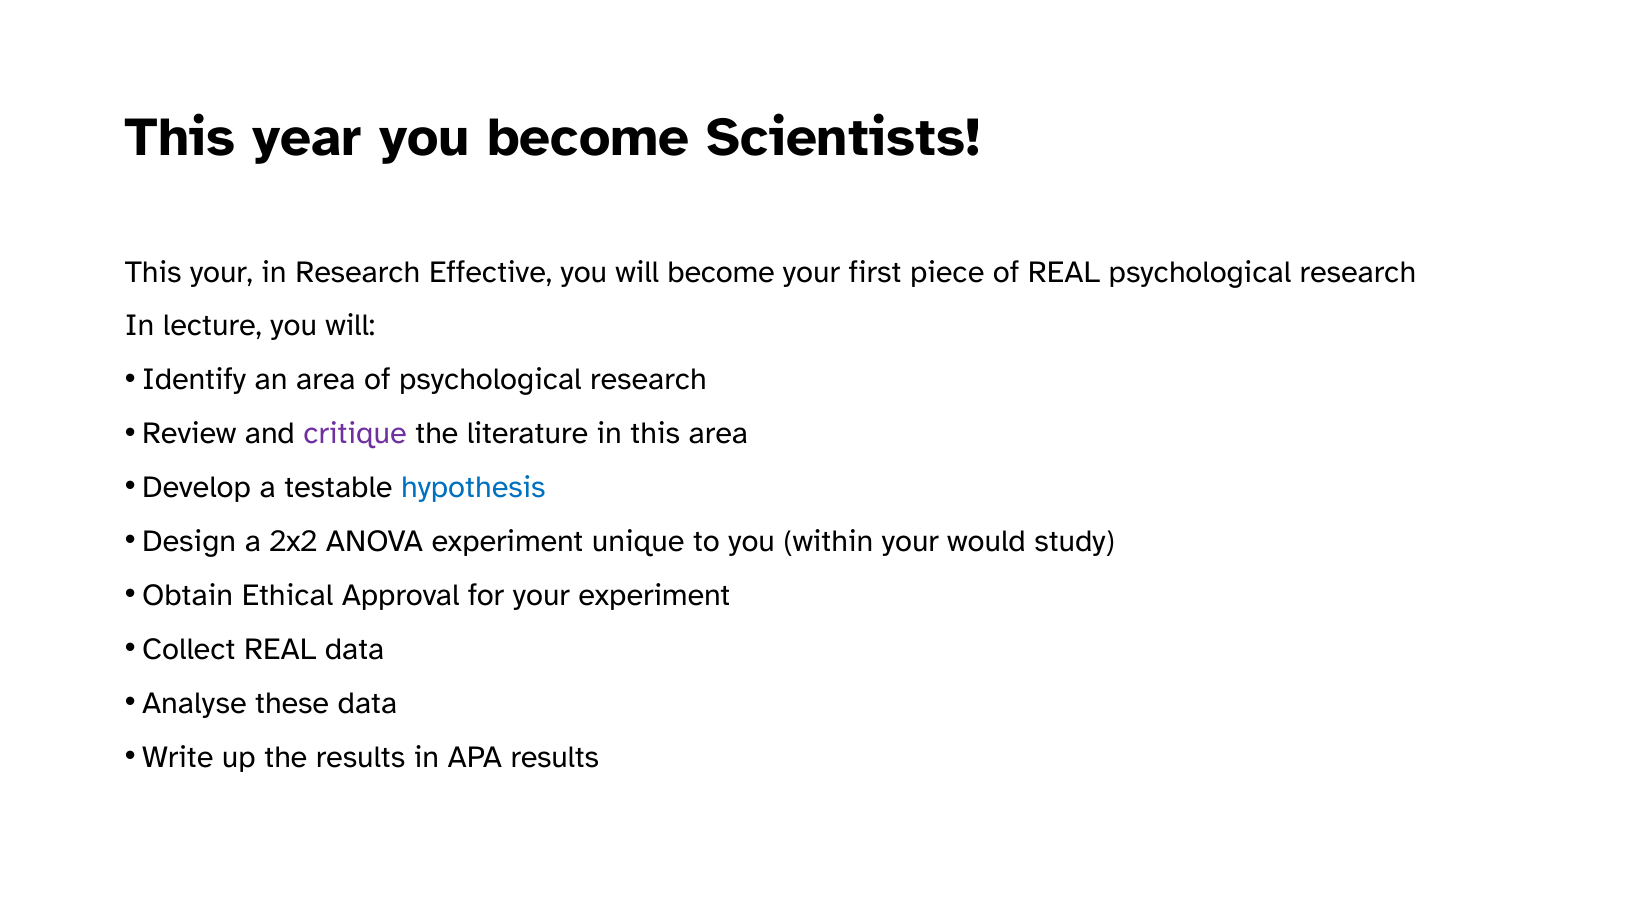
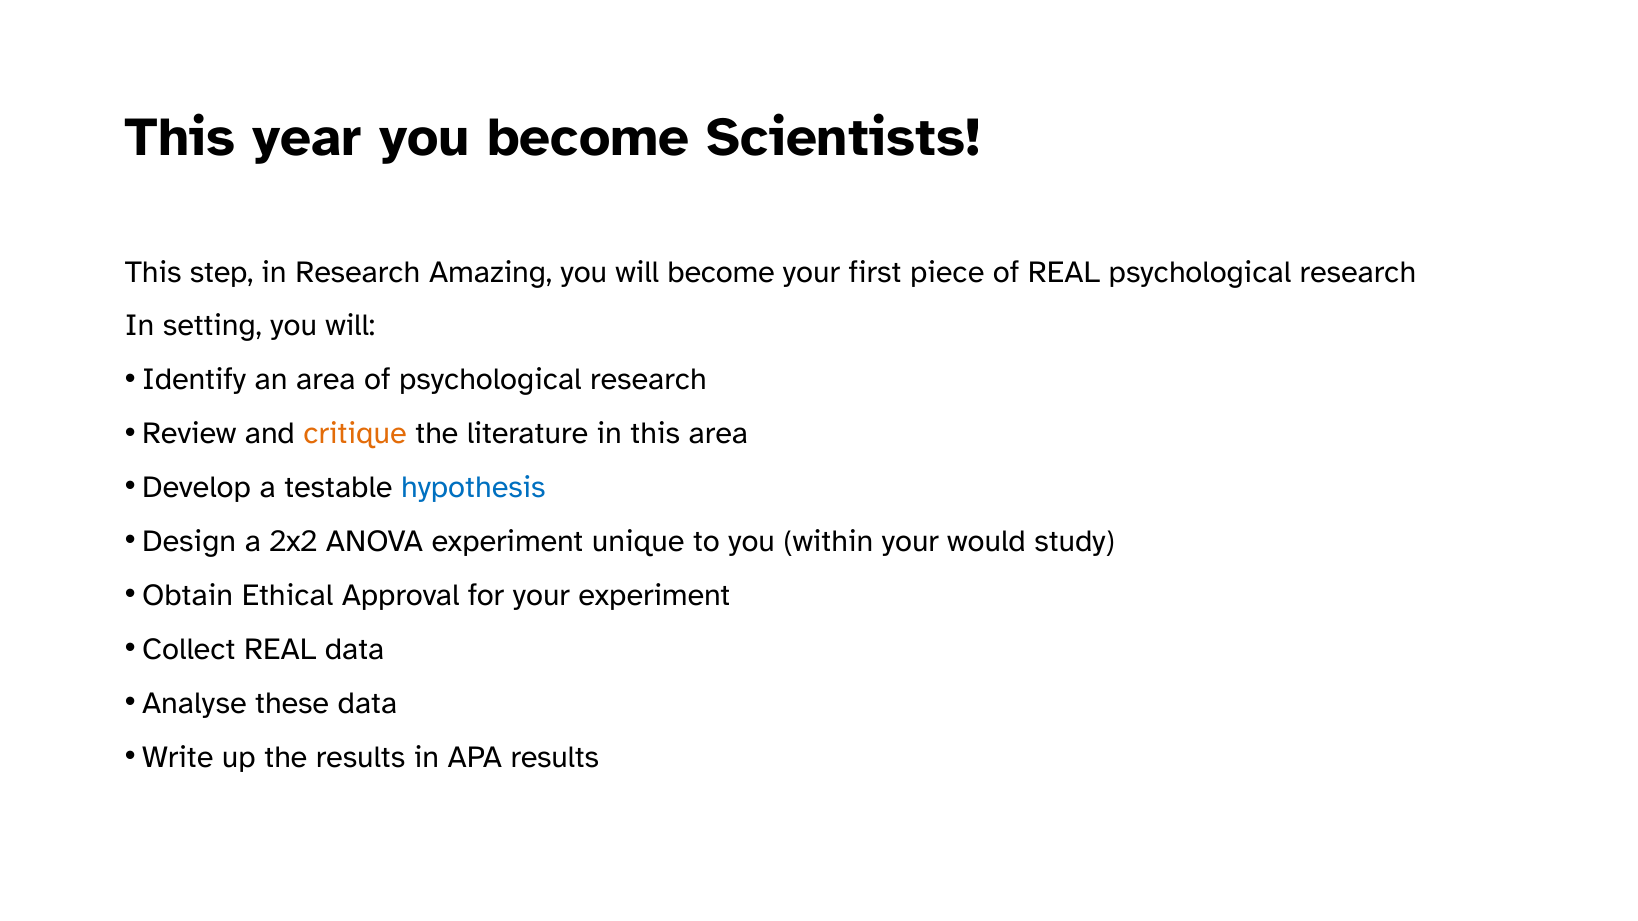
This your: your -> step (222, 272)
Effective: Effective -> Amazing (491, 272)
lecture: lecture -> setting (212, 326)
critique colour: purple -> orange (355, 434)
